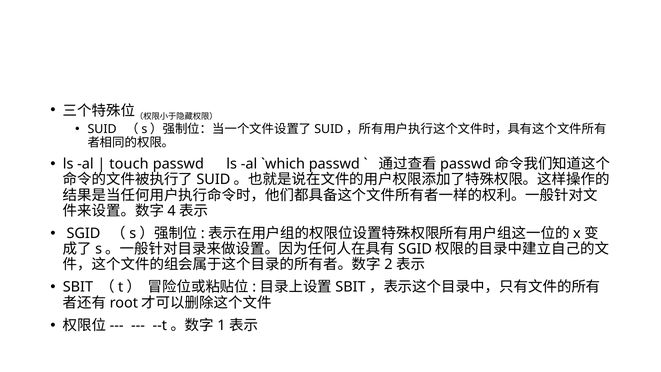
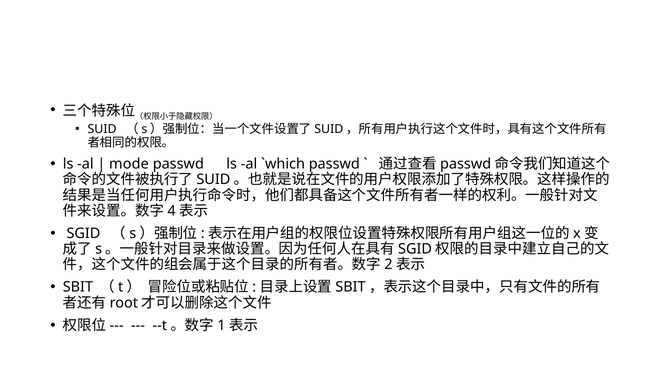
touch: touch -> mode (129, 164)
